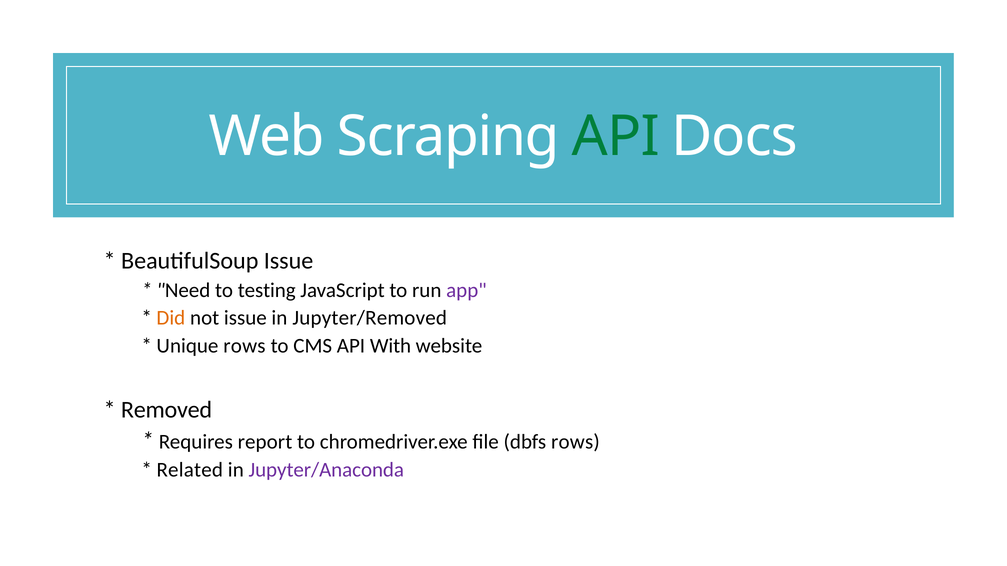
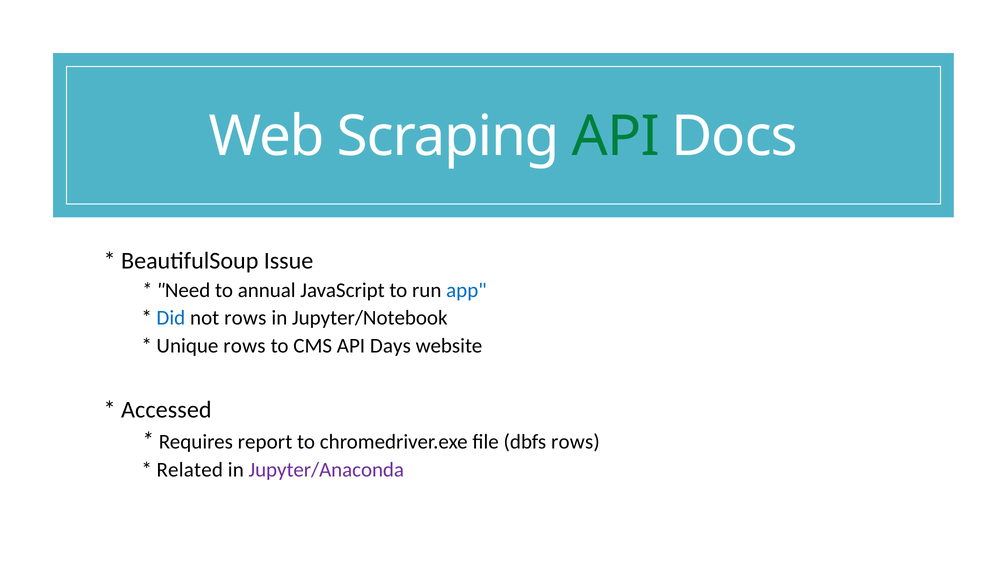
testing: testing -> annual (267, 290)
app colour: purple -> blue (466, 290)
Did colour: orange -> blue (171, 318)
not issue: issue -> rows (245, 318)
Jupyter/Removed: Jupyter/Removed -> Jupyter/Notebook (370, 318)
With: With -> Days (390, 346)
Removed: Removed -> Accessed (166, 410)
